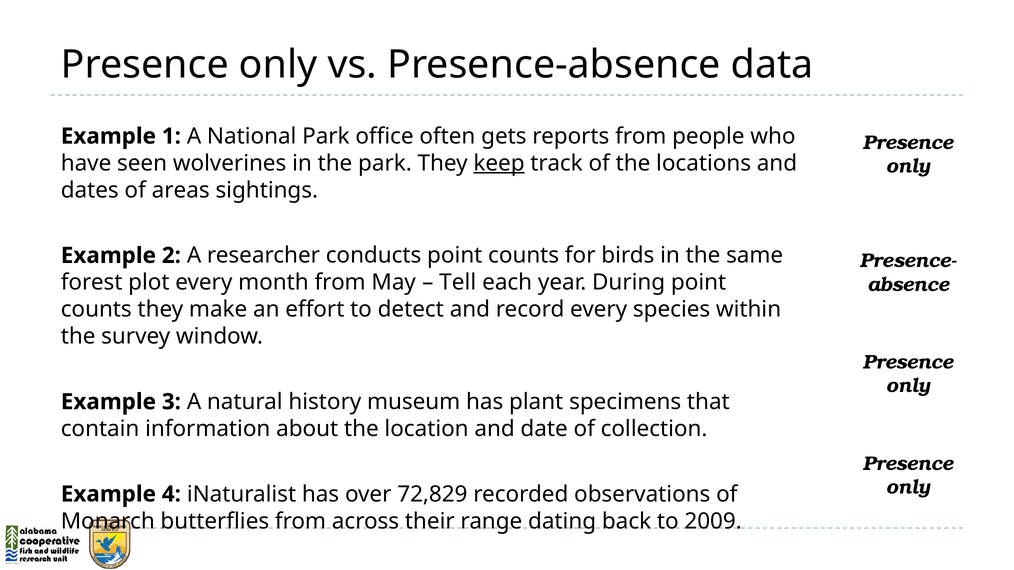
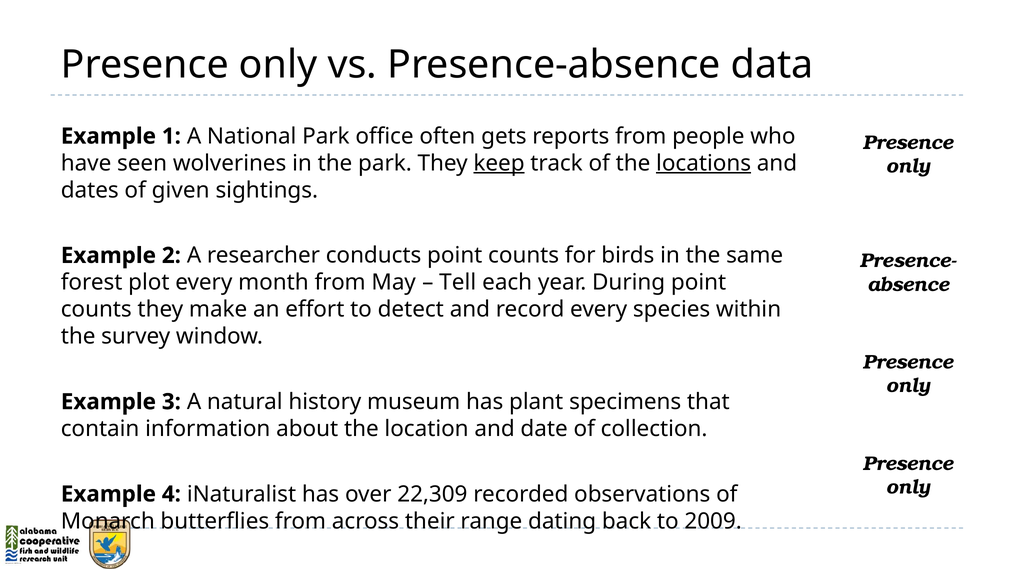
locations underline: none -> present (704, 163)
areas: areas -> given (181, 190)
72,829: 72,829 -> 22,309 (432, 494)
